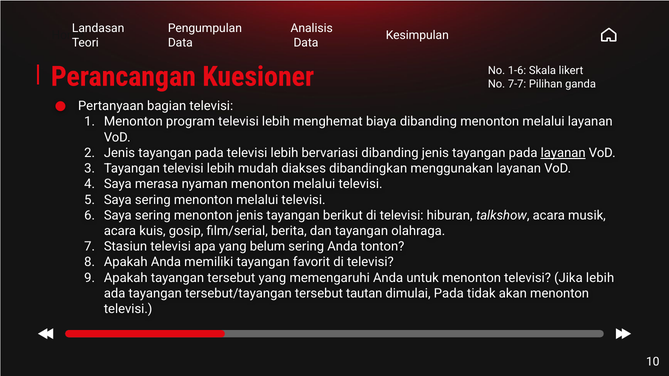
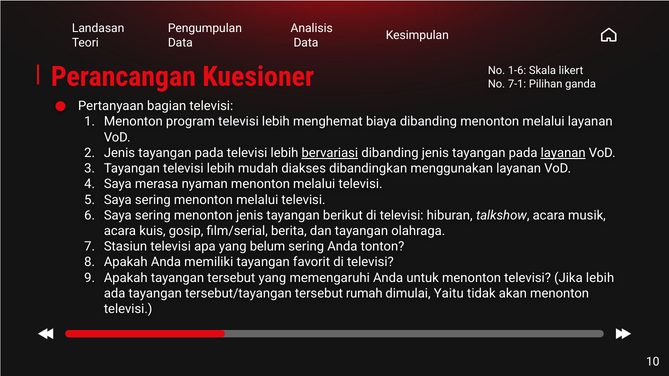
7-7: 7-7 -> 7-1 (517, 84)
bervariasi underline: none -> present (330, 153)
tautan: tautan -> rumah (364, 294)
dimulai Pada: Pada -> Yaitu (449, 294)
